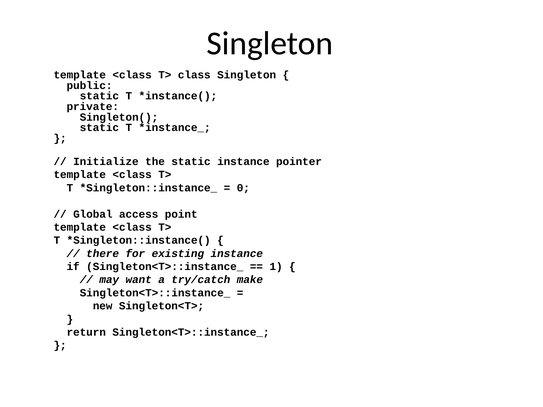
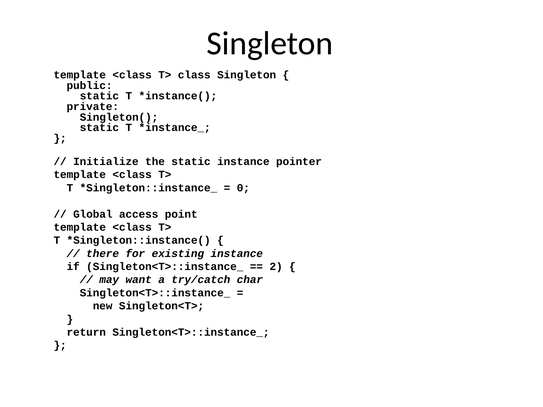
1: 1 -> 2 (276, 267)
make: make -> char (250, 280)
